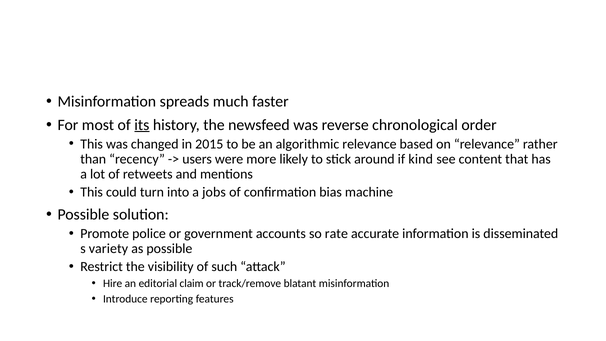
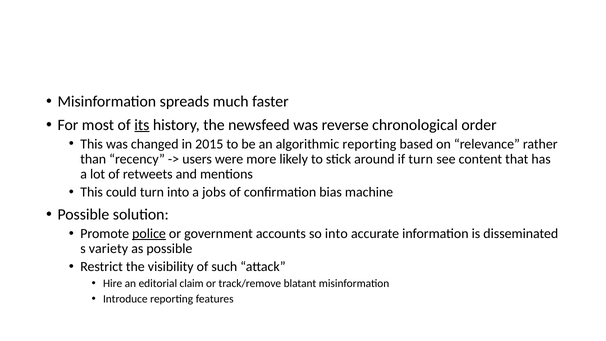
algorithmic relevance: relevance -> reporting (369, 144)
if kind: kind -> turn (421, 159)
police underline: none -> present (149, 234)
so rate: rate -> into (336, 234)
